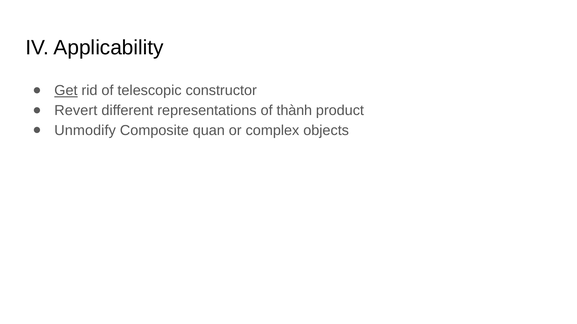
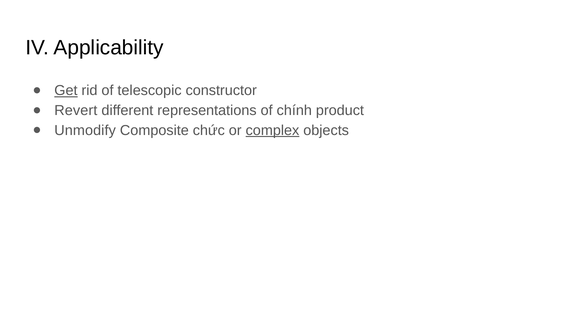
thành: thành -> chính (294, 111)
quan: quan -> chức (209, 131)
complex underline: none -> present (272, 131)
